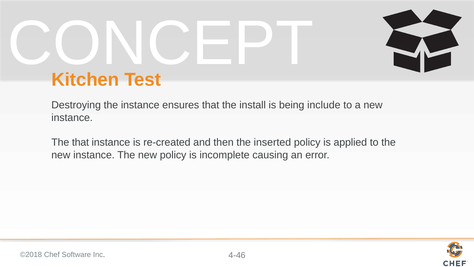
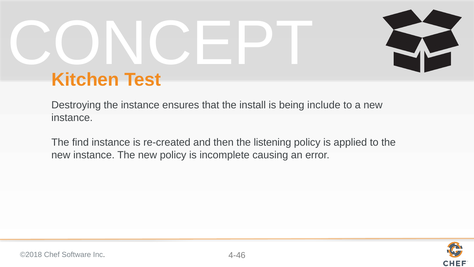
The that: that -> find (80, 142)
inserted: inserted -> listening (272, 142)
